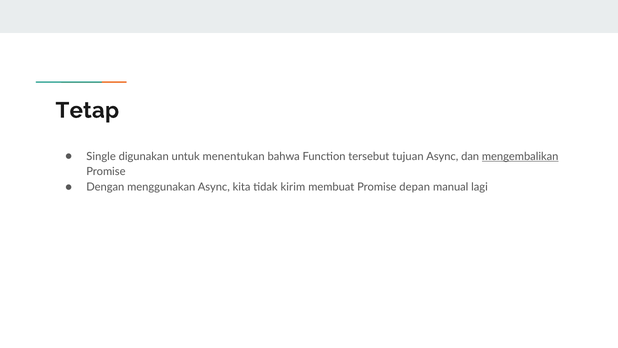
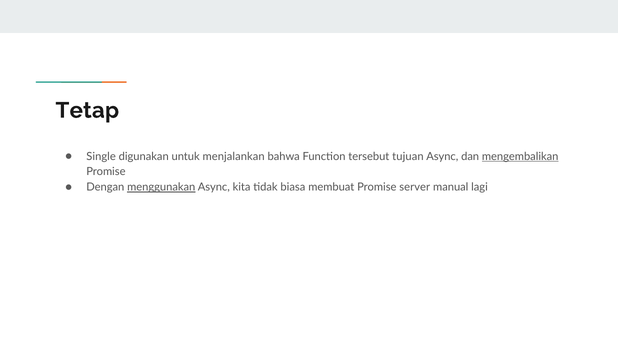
menentukan: menentukan -> menjalankan (234, 156)
menggunakan underline: none -> present (161, 187)
kirim: kirim -> biasa (293, 187)
depan: depan -> server (415, 187)
